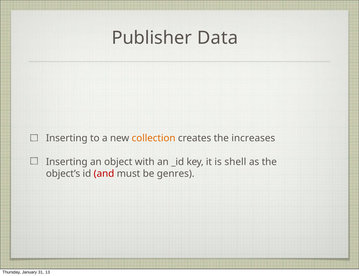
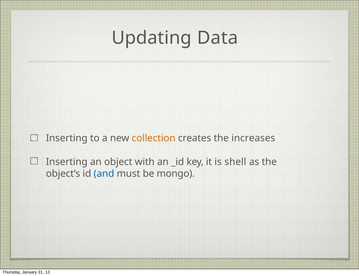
Publisher: Publisher -> Updating (152, 38)
and colour: red -> blue (104, 174)
genres: genres -> mongo (176, 174)
